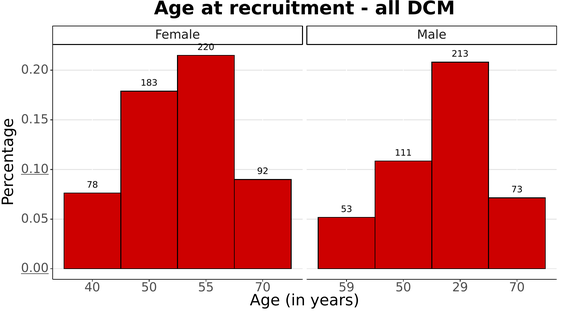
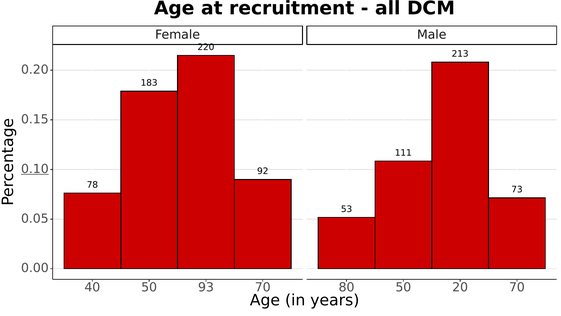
0.00 underline: present -> none (35, 268)
55: 55 -> 93 (206, 287)
59: 59 -> 80 (347, 287)
29: 29 -> 20 (460, 287)
